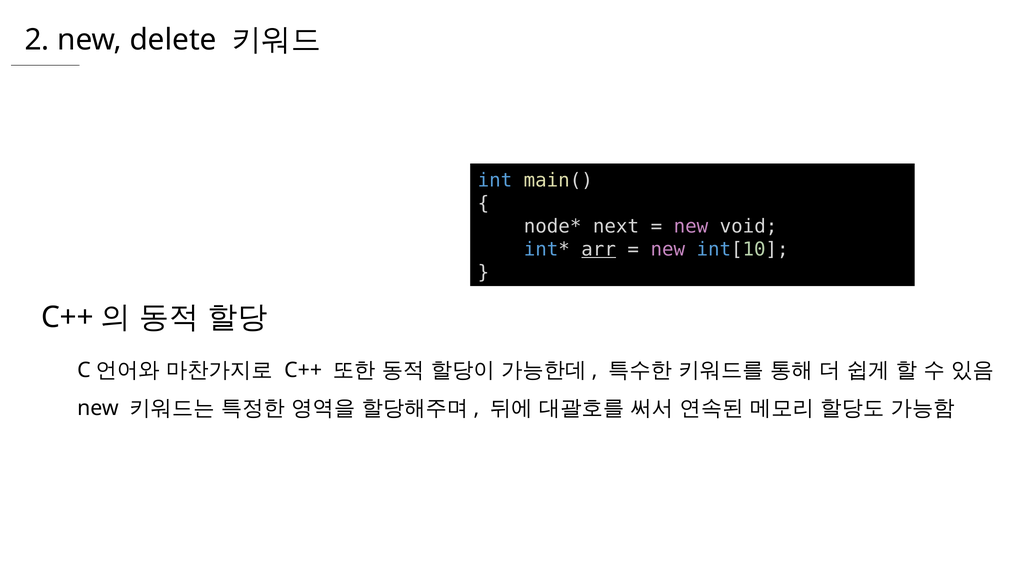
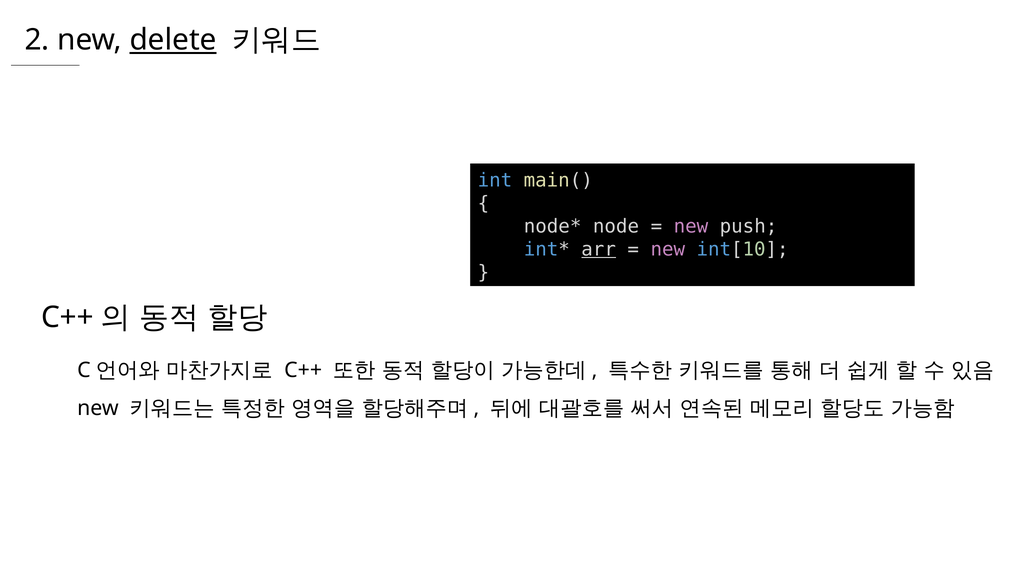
delete underline: none -> present (173, 40)
next: next -> node (616, 226)
void: void -> push (749, 226)
